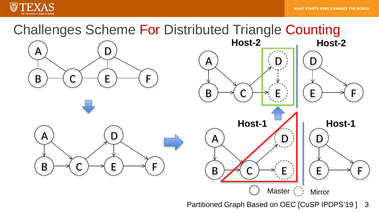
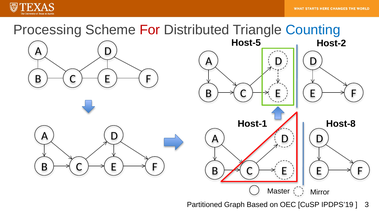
Challenges: Challenges -> Processing (47, 30)
Counting colour: red -> blue (313, 30)
Host-2: Host-2 -> Host-5 (246, 43)
Host-1: Host-1 -> Host-8 (341, 124)
